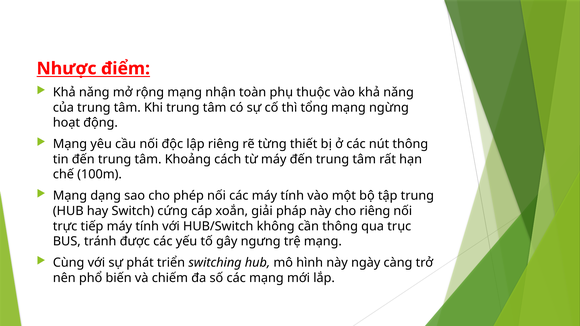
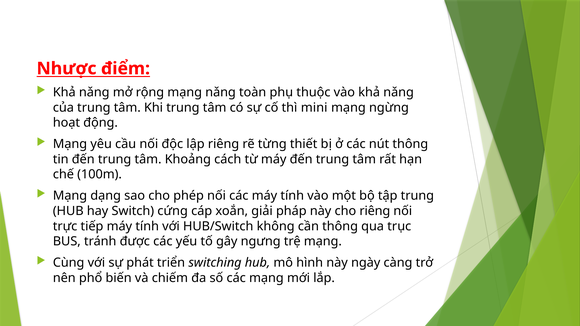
mạng nhận: nhận -> nǎng (221, 92)
tổng: tổng -> mini (314, 108)
